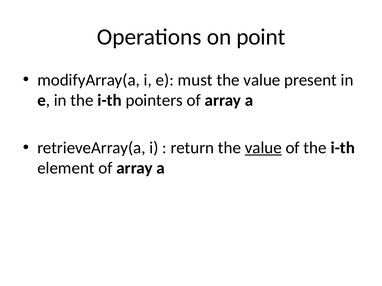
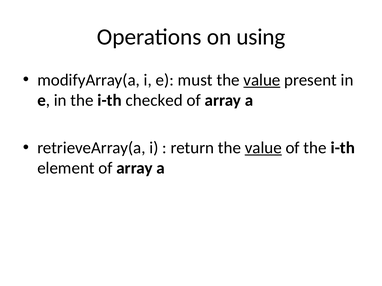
point: point -> using (261, 37)
value underline: none -> present (262, 80)
pointers: pointers -> checked (154, 101)
